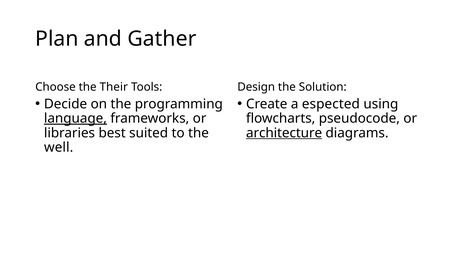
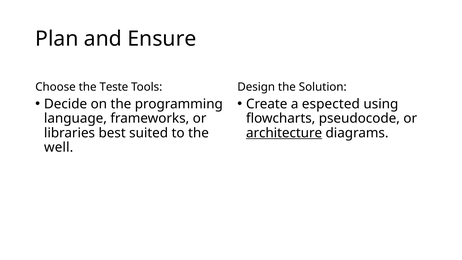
Gather: Gather -> Ensure (162, 39)
Their: Their -> Teste (114, 87)
language underline: present -> none (75, 118)
